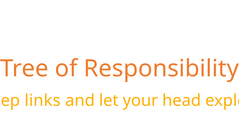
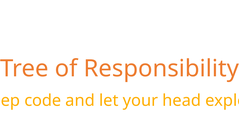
links: links -> code (43, 101)
